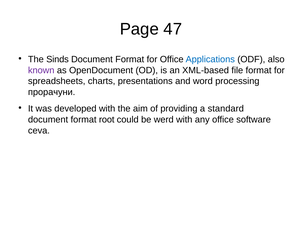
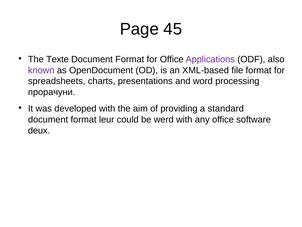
47: 47 -> 45 (173, 29)
Sinds: Sinds -> Texte (58, 59)
Applications colour: blue -> purple (210, 59)
root: root -> leur (107, 119)
ceva: ceva -> deux (39, 130)
